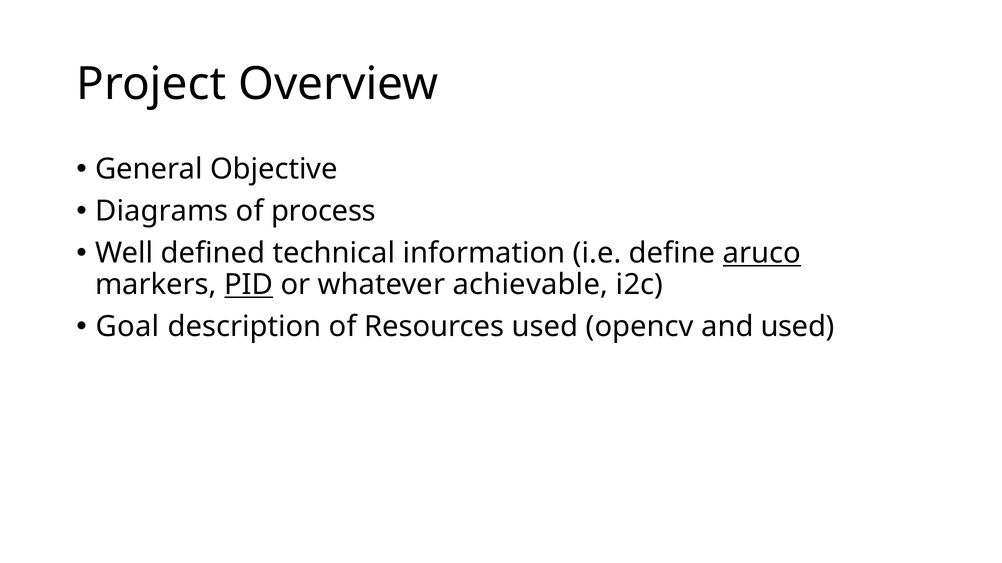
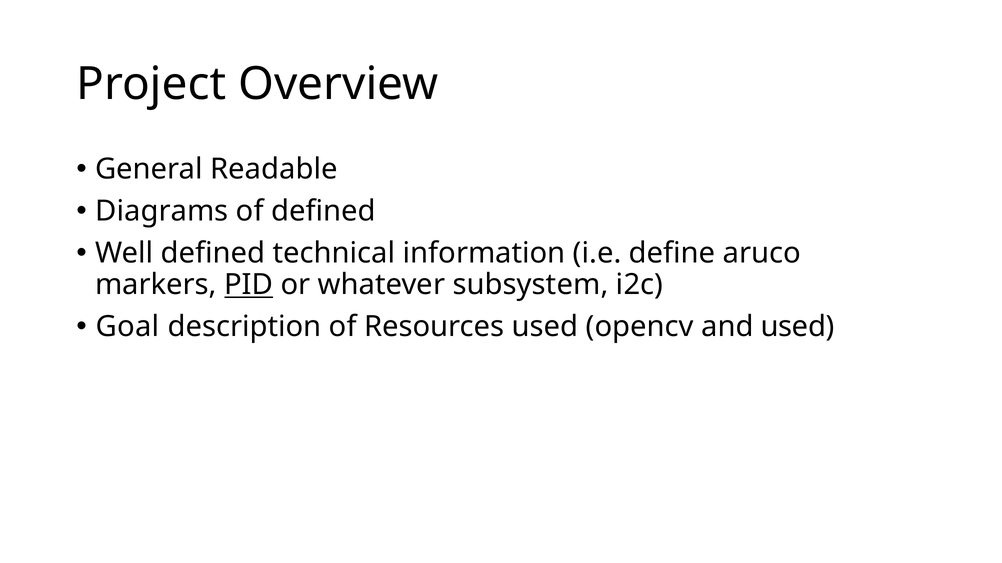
Objective: Objective -> Readable (274, 169)
of process: process -> defined (323, 211)
aruco underline: present -> none (762, 253)
achievable: achievable -> subsystem (530, 285)
